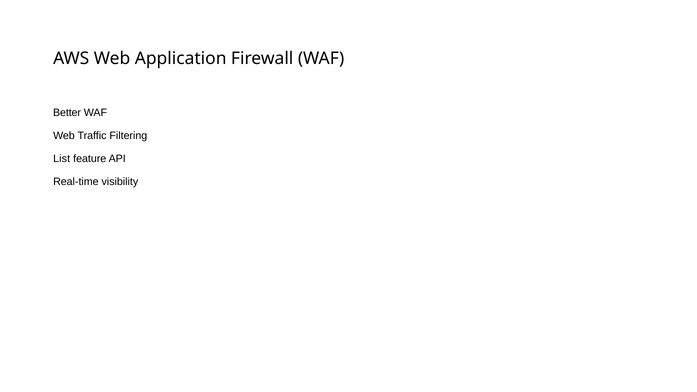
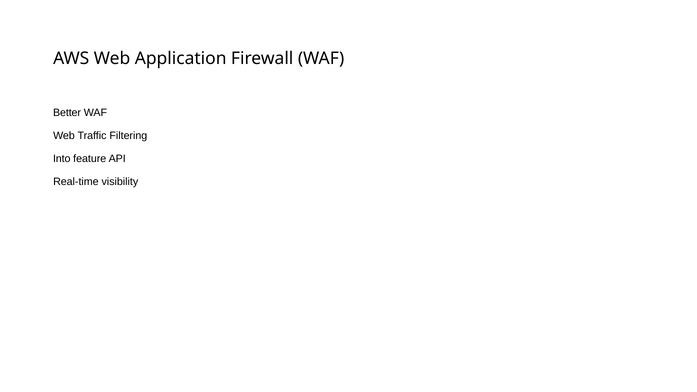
List: List -> Into (62, 159)
